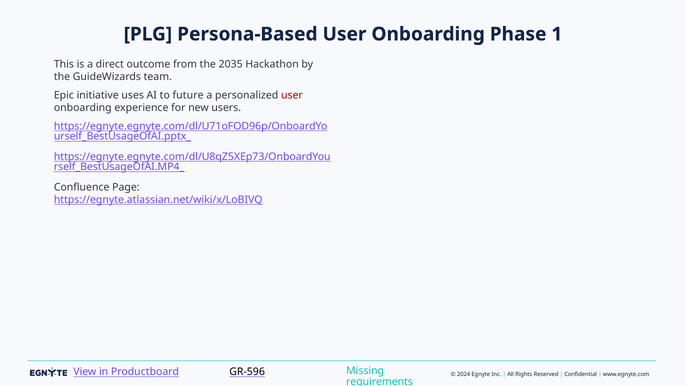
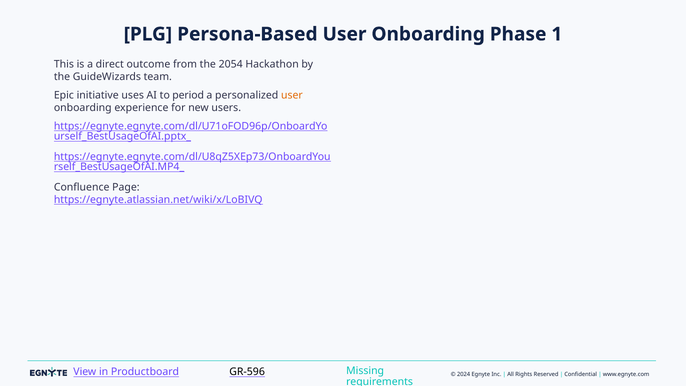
2035: 2035 -> 2054 (231, 64)
future: future -> period (188, 95)
user colour: red -> orange (292, 95)
